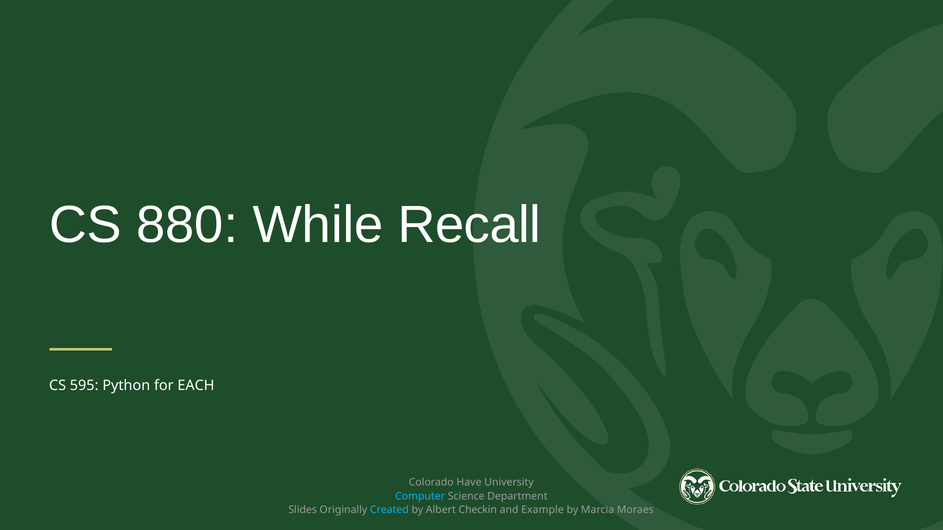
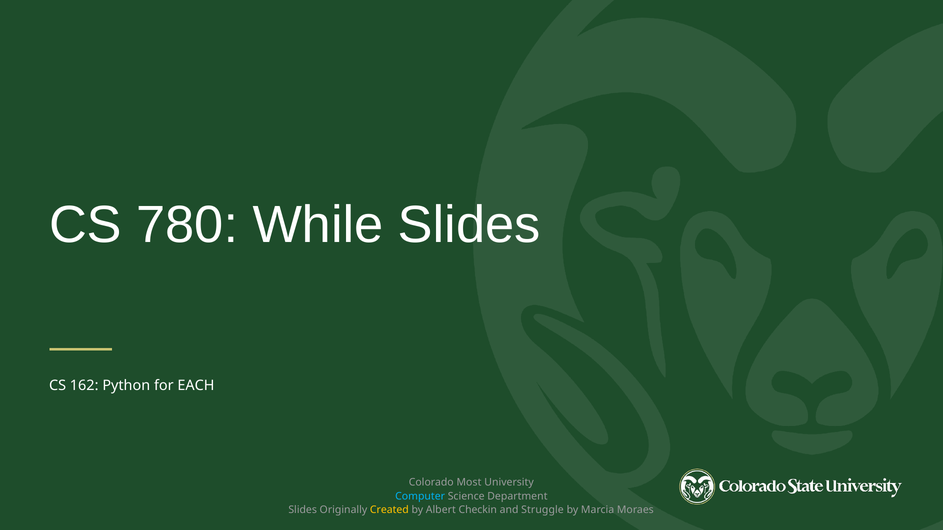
880: 880 -> 780 (187, 225)
While Recall: Recall -> Slides (469, 225)
595: 595 -> 162 (84, 386)
Have: Have -> Most (469, 483)
Created colour: light blue -> yellow (389, 510)
Example: Example -> Struggle (542, 510)
